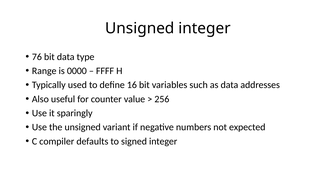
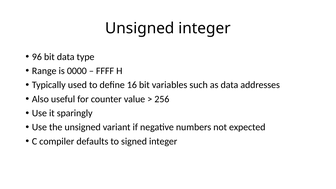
76: 76 -> 96 (37, 57)
